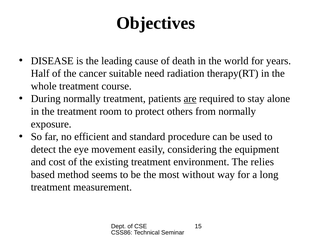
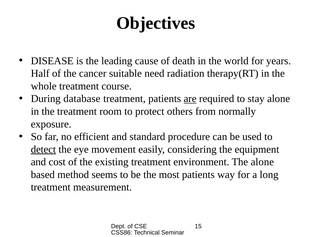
During normally: normally -> database (82, 99)
detect underline: none -> present (43, 149)
The relies: relies -> alone (262, 162)
most without: without -> patients (198, 175)
